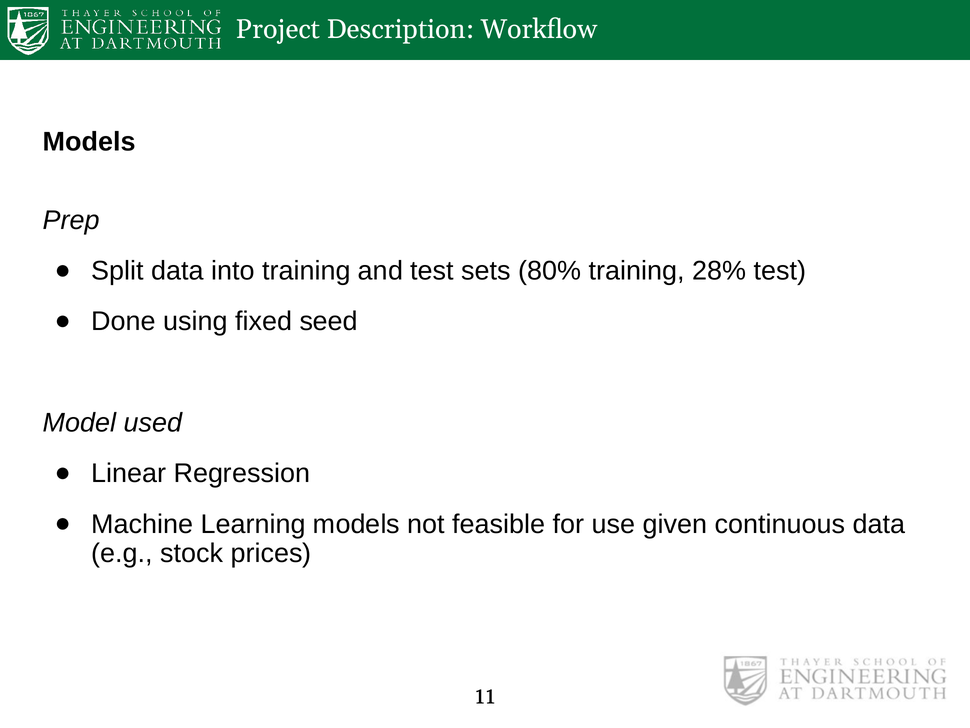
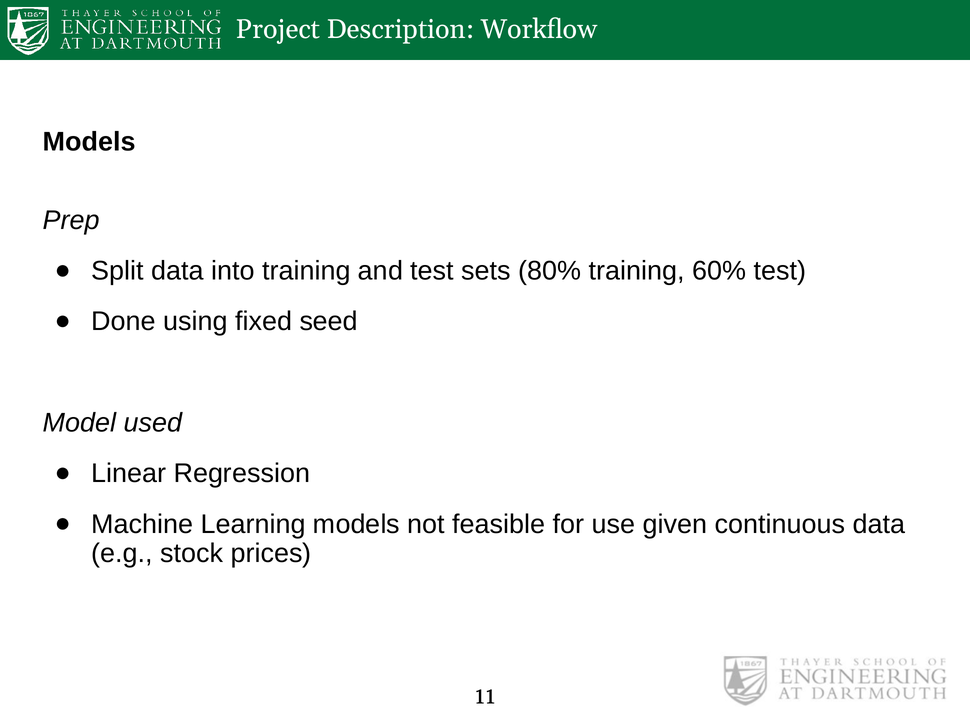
28%: 28% -> 60% (719, 271)
